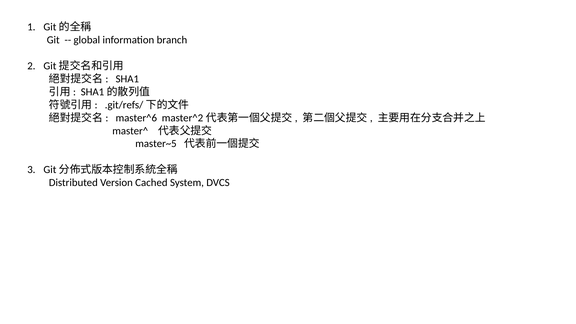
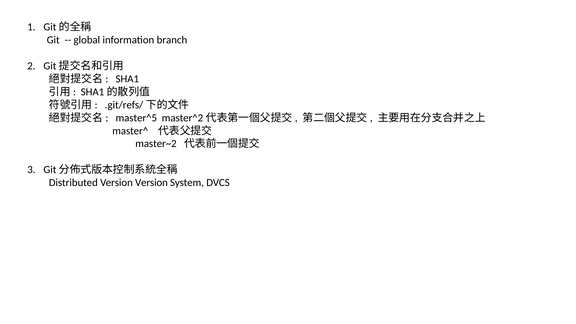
master^6: master^6 -> master^5 (136, 118)
master~5: master~5 -> master~2 (156, 144)
Version Cached: Cached -> Version (151, 183)
